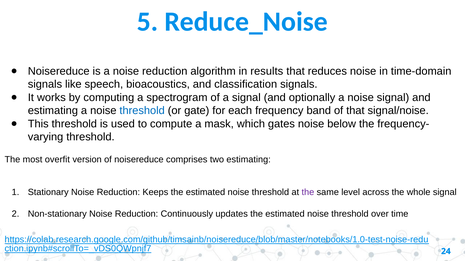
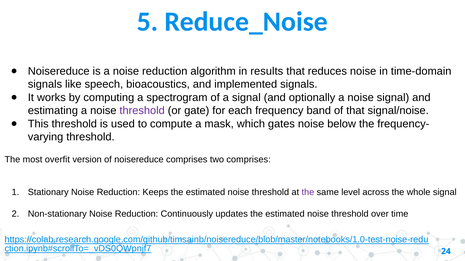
classification: classification -> implemented (246, 84)
threshold colour: blue -> purple (142, 111)
two estimating: estimating -> comprises (249, 160)
